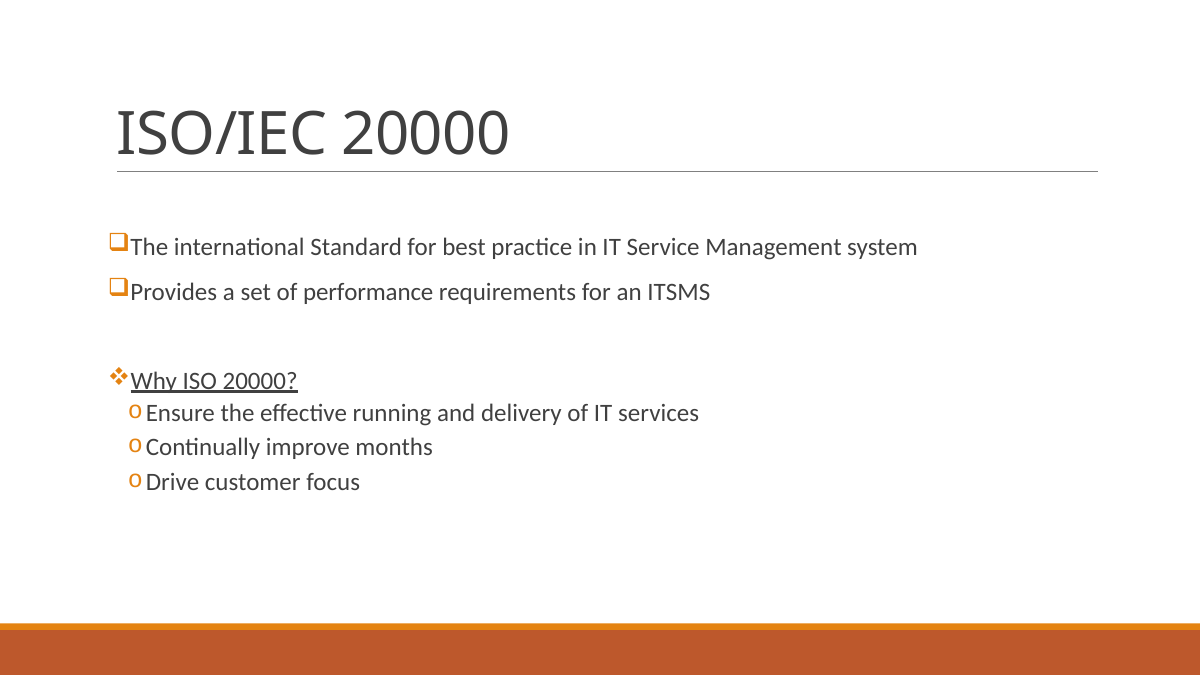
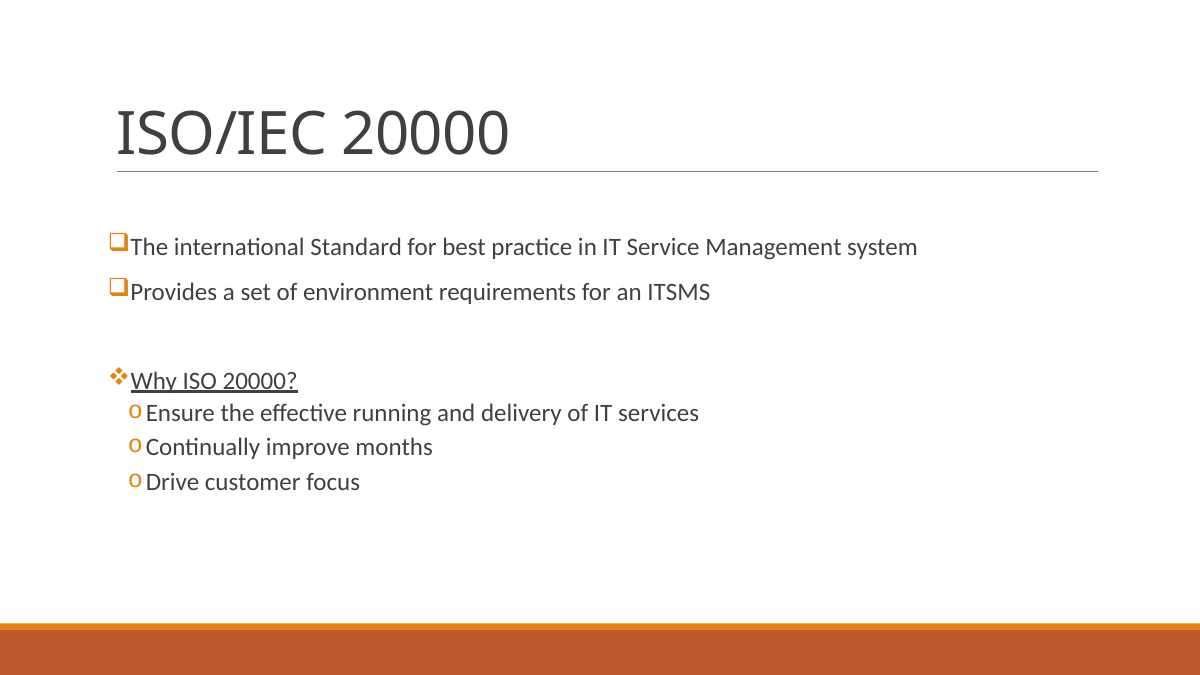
performance: performance -> environment (368, 292)
